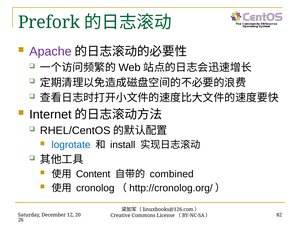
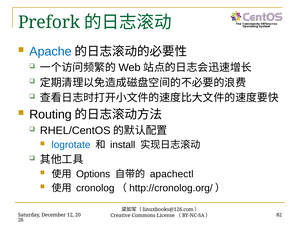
Apache colour: purple -> blue (50, 51)
Internet: Internet -> Routing (50, 114)
Content: Content -> Options (93, 174)
combined: combined -> apachectl (172, 174)
